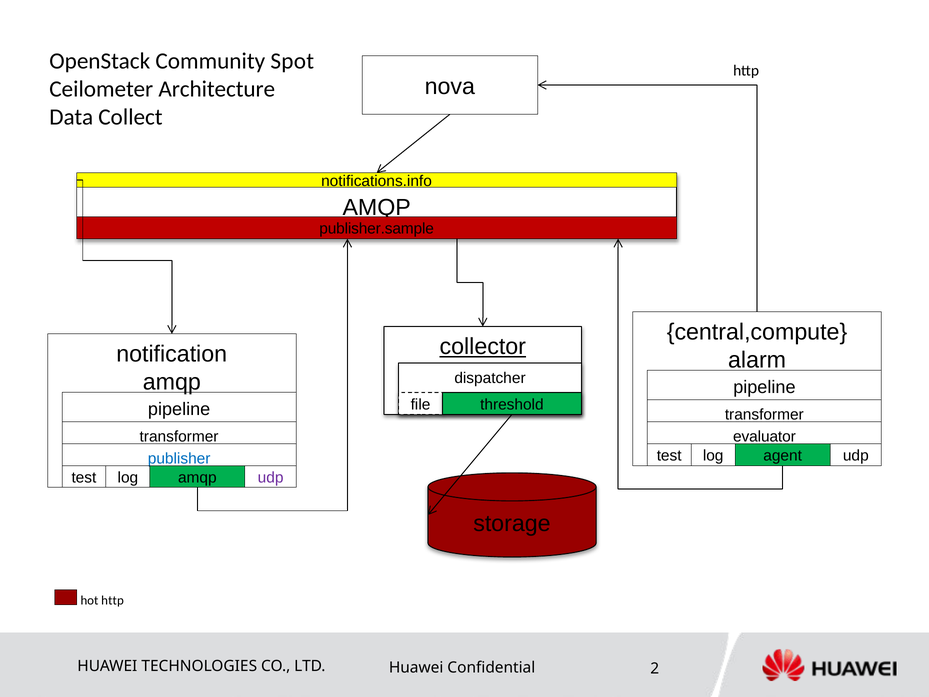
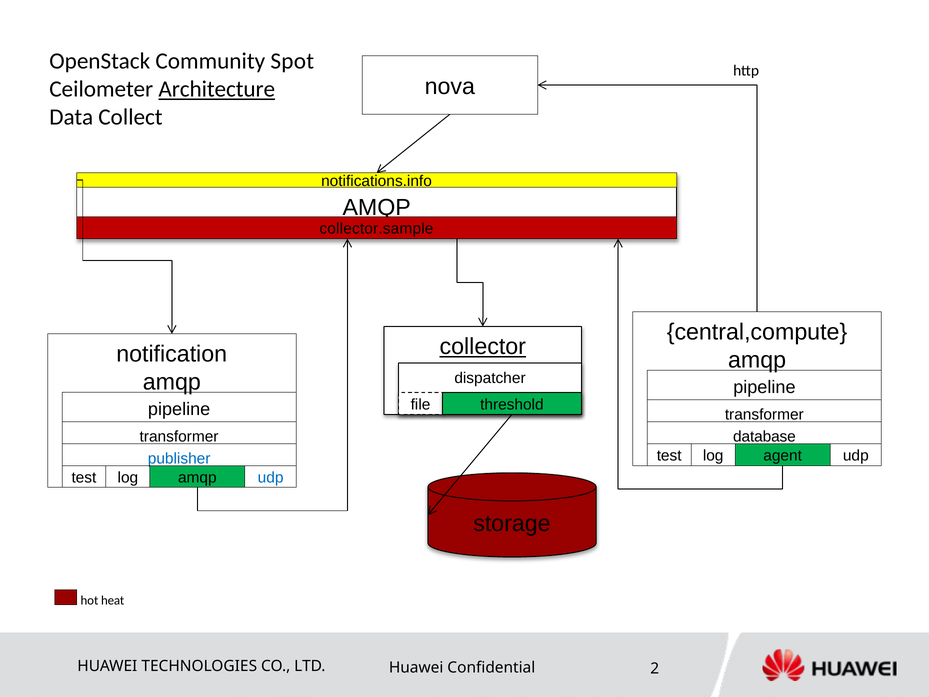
Architecture underline: none -> present (217, 89)
publisher.sample: publisher.sample -> collector.sample (376, 229)
alarm: alarm -> amqp (757, 360)
evaluator: evaluator -> database (764, 436)
udp colour: purple -> blue (271, 477)
hot http: http -> heat (113, 600)
